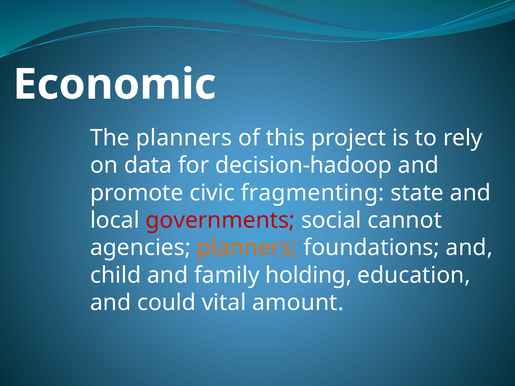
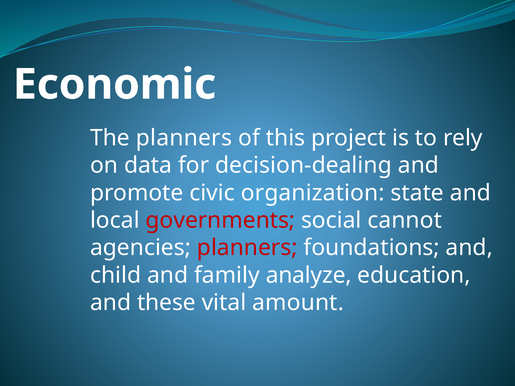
decision-hadoop: decision-hadoop -> decision-dealing (303, 166)
fragmenting: fragmenting -> organization (313, 193)
planners colour: orange -> red (247, 248)
holding: holding -> analyze (309, 275)
could: could -> these (166, 303)
